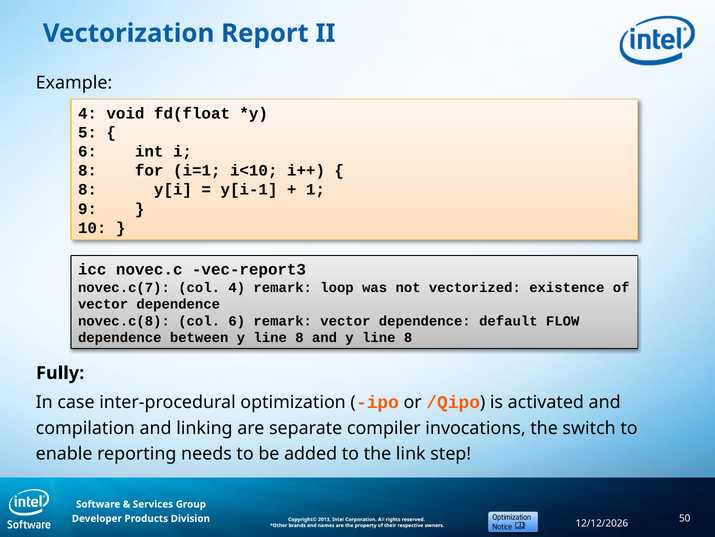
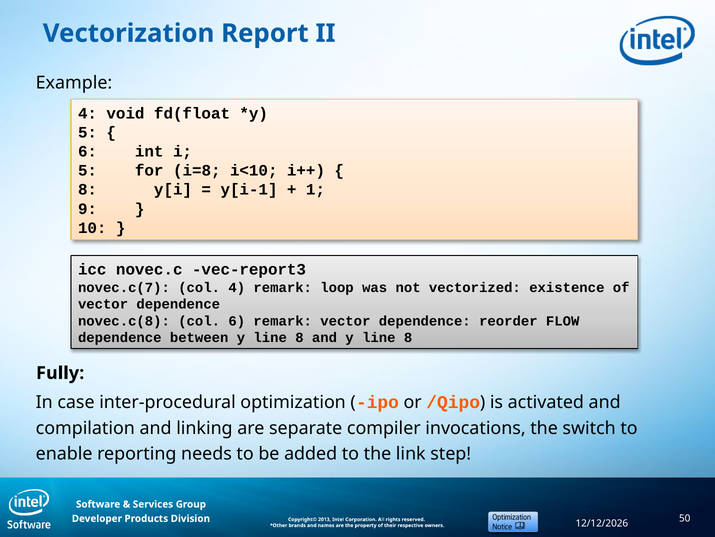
8: 8 -> 5 (88, 170)
i=1: i=1 -> i=8 (197, 170)
default: default -> reorder (508, 320)
